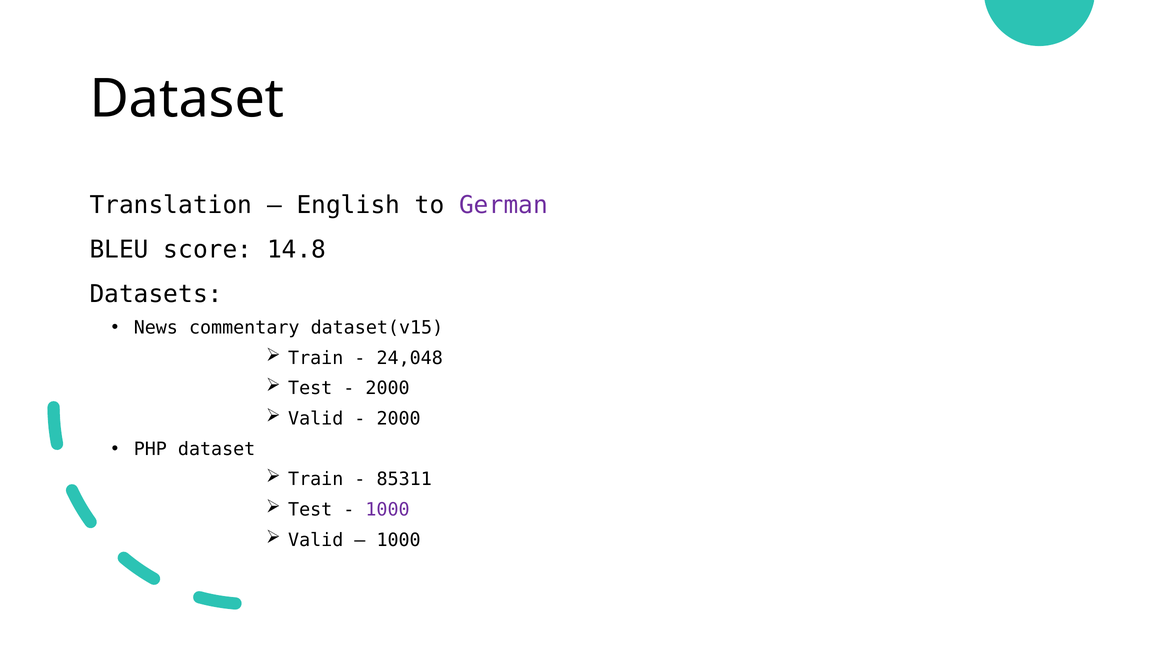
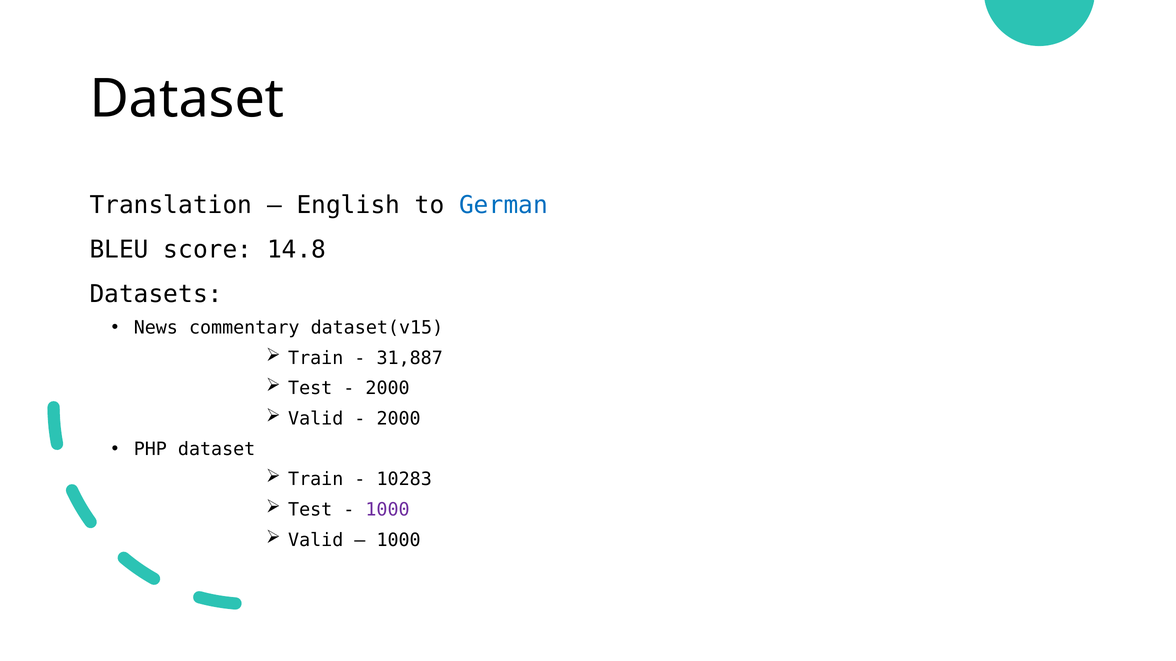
German colour: purple -> blue (504, 205)
24,048: 24,048 -> 31,887 (410, 358)
85311: 85311 -> 10283 (404, 480)
